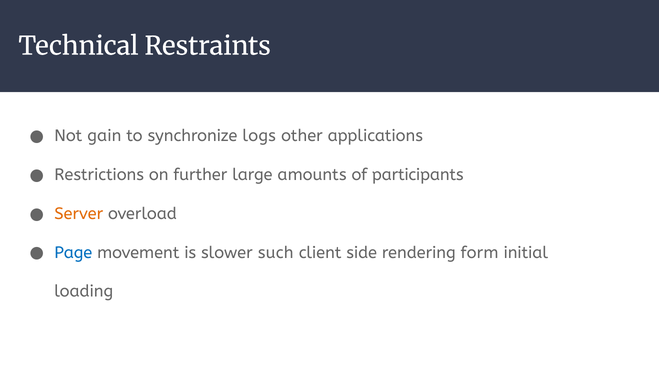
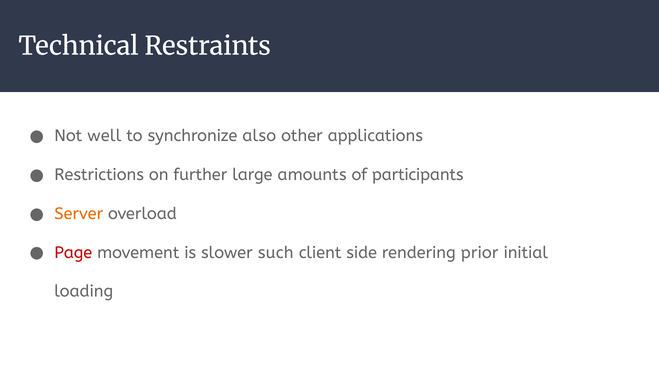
gain: gain -> well (104, 136)
logs: logs -> also (259, 136)
Page colour: blue -> red (73, 252)
form: form -> prior (480, 252)
